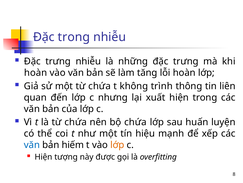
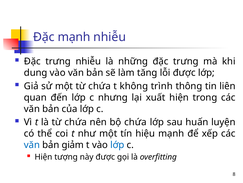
Đặc trong: trong -> mạnh (74, 37)
hoàn: hoàn -> dụng (36, 73)
lỗi hoàn: hoàn -> được (184, 73)
hiếm: hiếm -> giảm (73, 144)
lớp colour: orange -> blue (117, 144)
